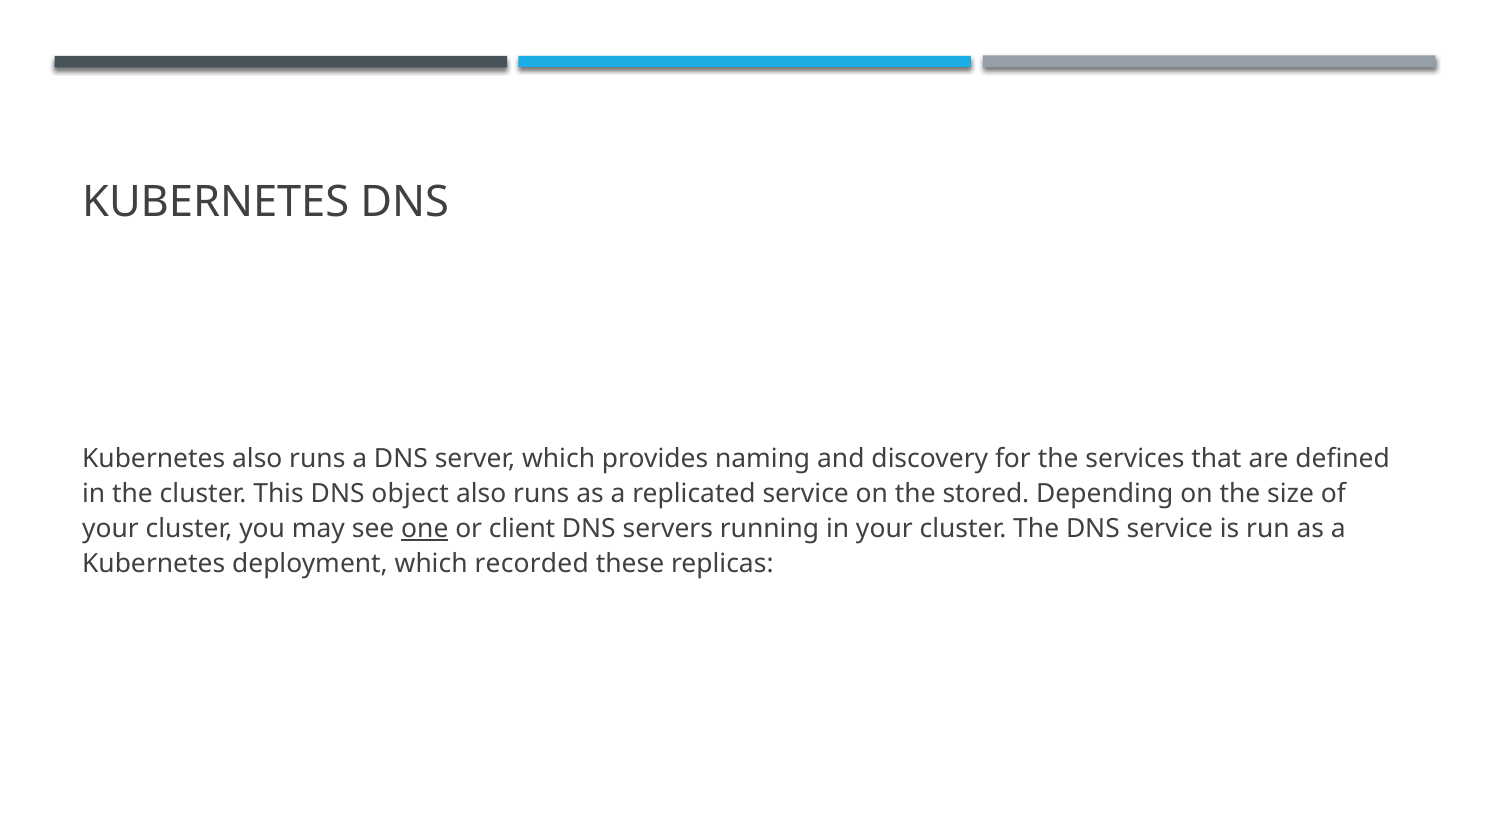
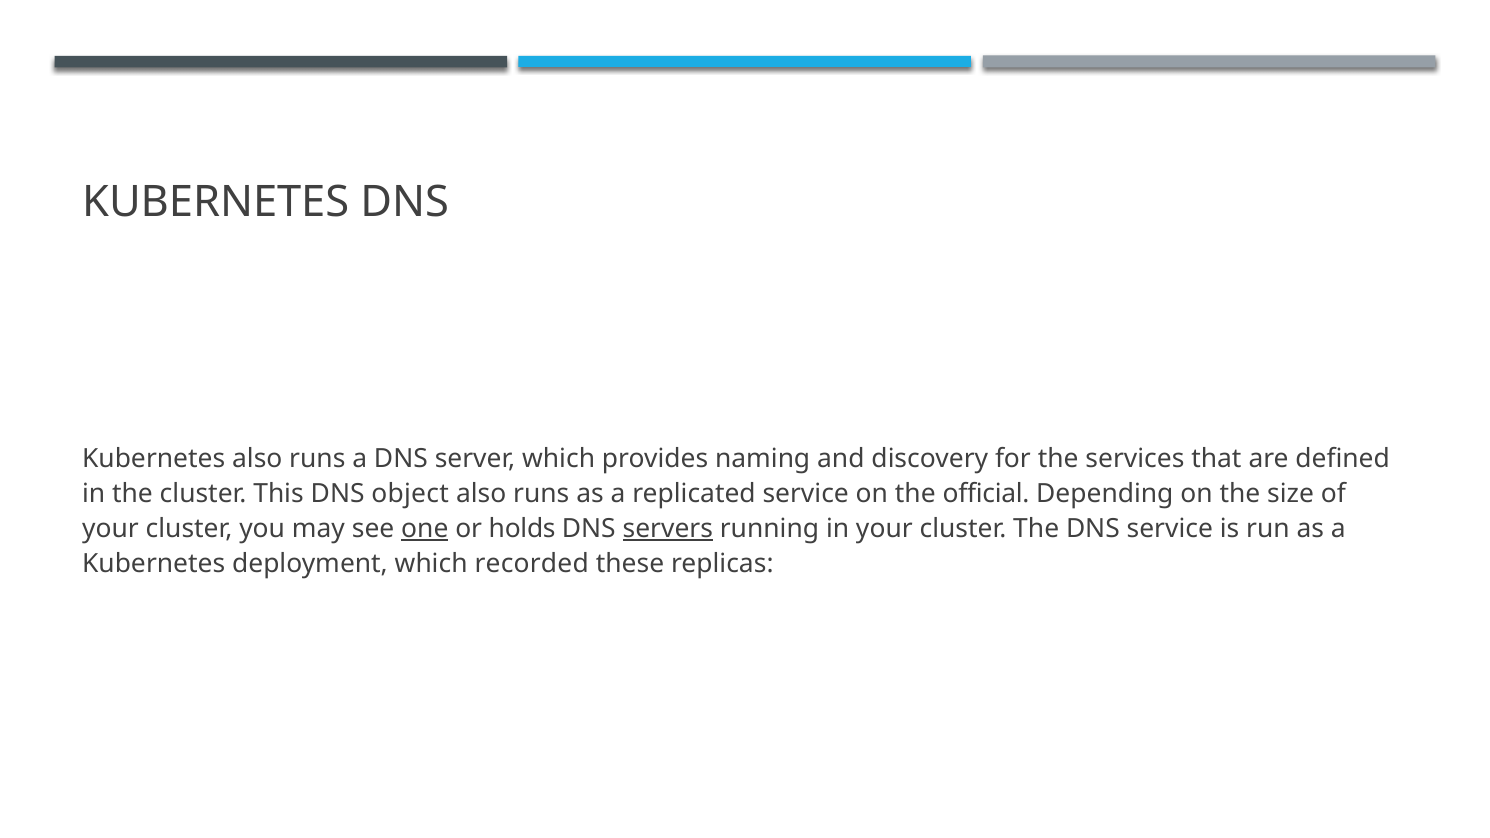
stored: stored -> official (986, 494)
client: client -> holds (522, 529)
servers underline: none -> present (668, 529)
